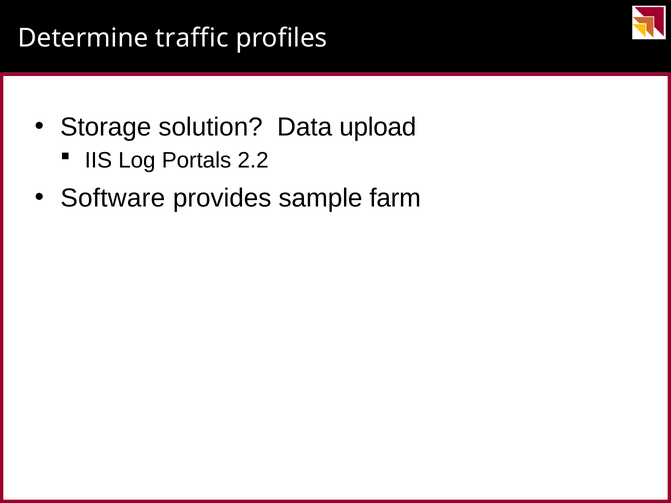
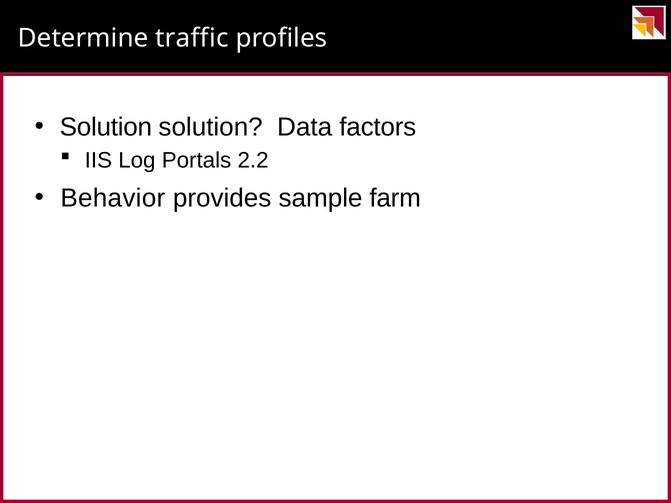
Storage: Storage -> Solution (106, 127)
upload: upload -> factors (378, 127)
Software: Software -> Behavior (113, 198)
